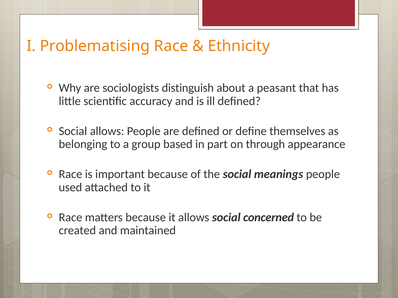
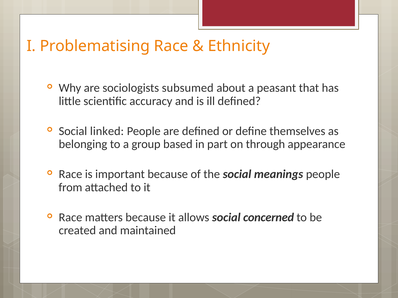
distinguish: distinguish -> subsumed (188, 88)
Social allows: allows -> linked (107, 131)
used: used -> from (70, 188)
